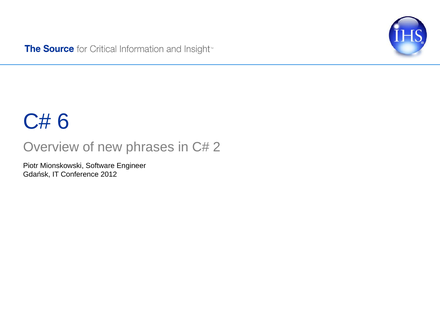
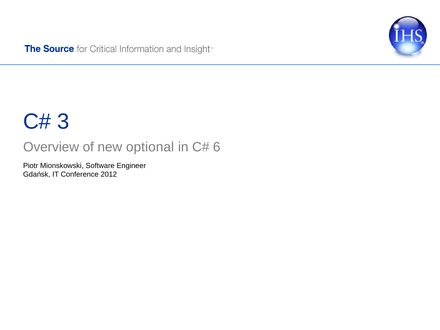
6: 6 -> 3 (63, 122)
phrases: phrases -> optional (150, 147)
2: 2 -> 6 (217, 147)
